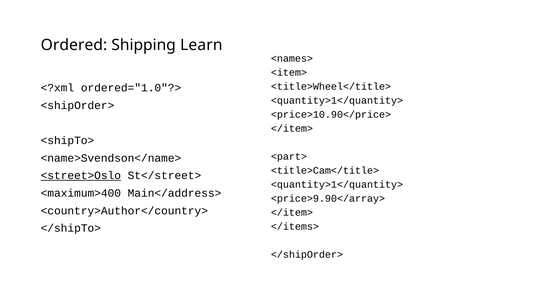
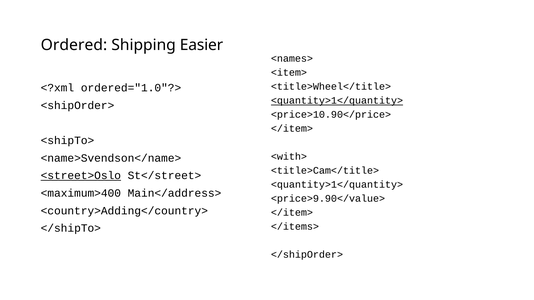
Learn: Learn -> Easier (201, 45)
<quantity>1</quantity> underline: none -> present (337, 101)
<part>: <part> -> <with> (289, 157)
<price>9.90</array>: <price>9.90</array> -> <price>9.90</value> (328, 199)
<country>Author</country>: <country>Author</country> -> <country>Adding</country> (124, 211)
